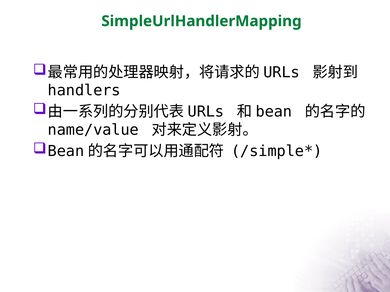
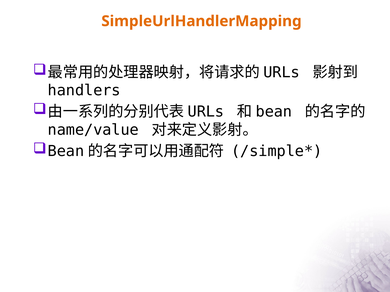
SimpleUrlHandlerMapping colour: green -> orange (201, 21)
